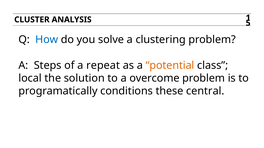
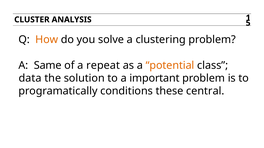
How colour: blue -> orange (47, 40)
Steps: Steps -> Same (48, 65)
local: local -> data (30, 78)
overcome: overcome -> important (154, 78)
